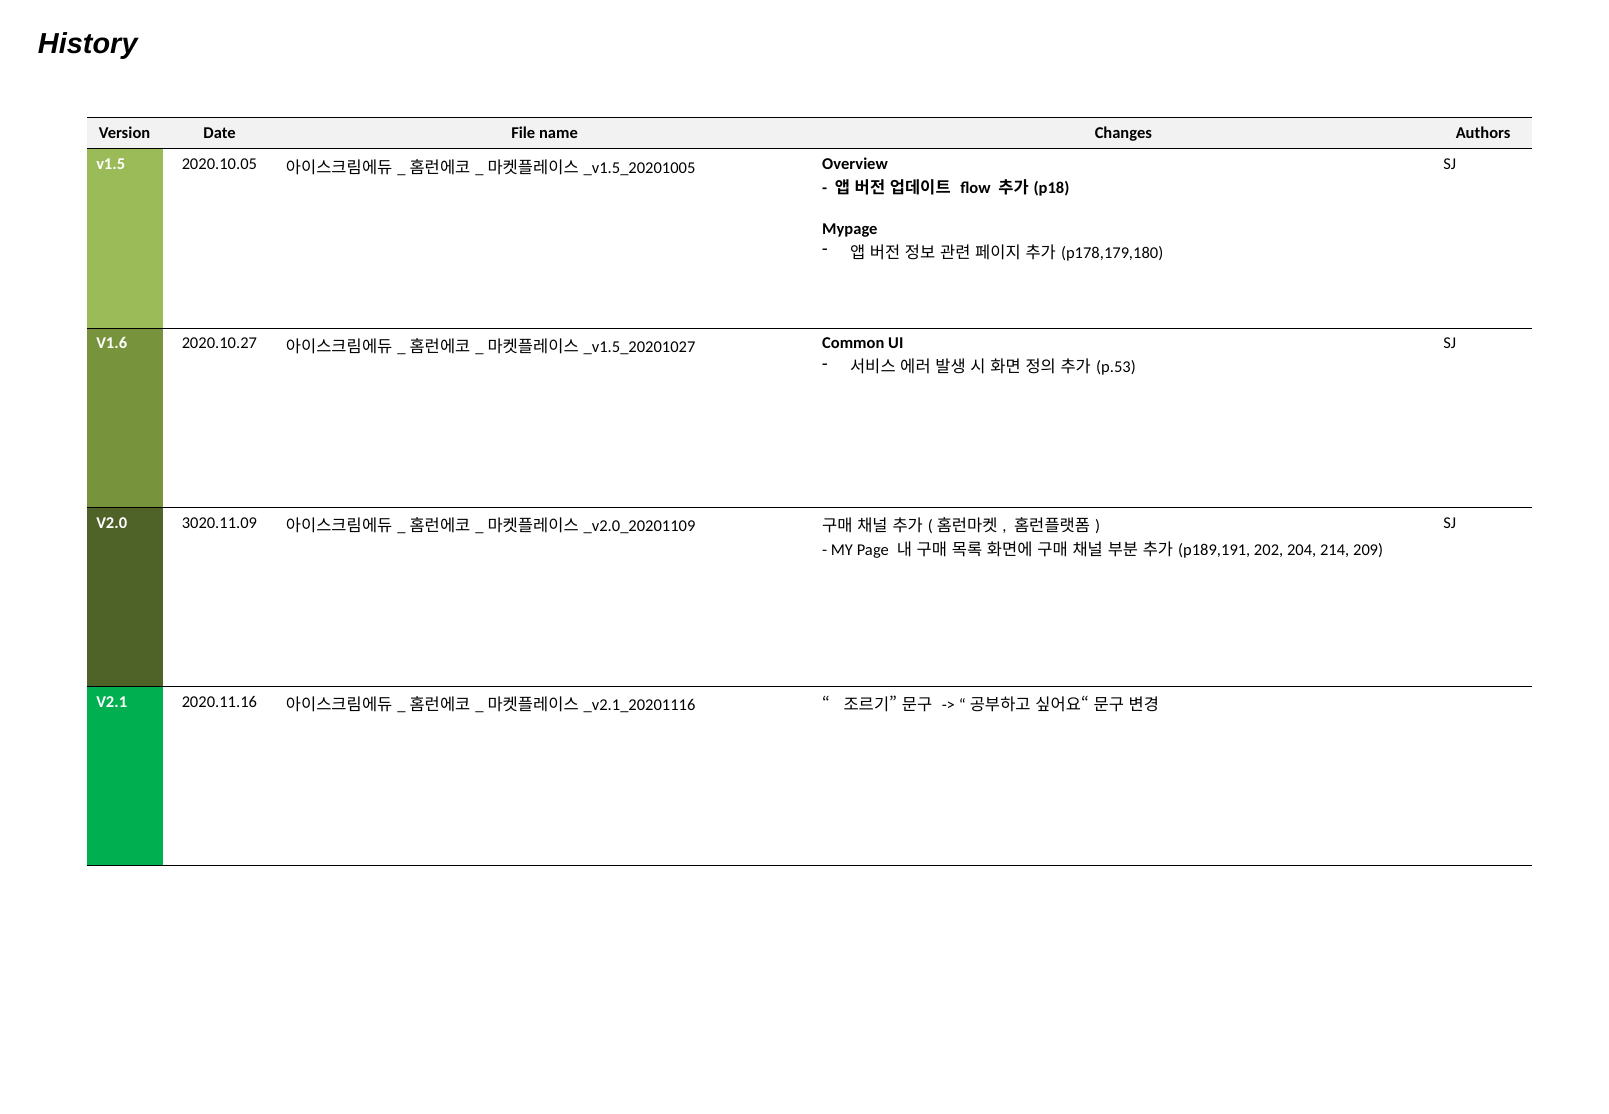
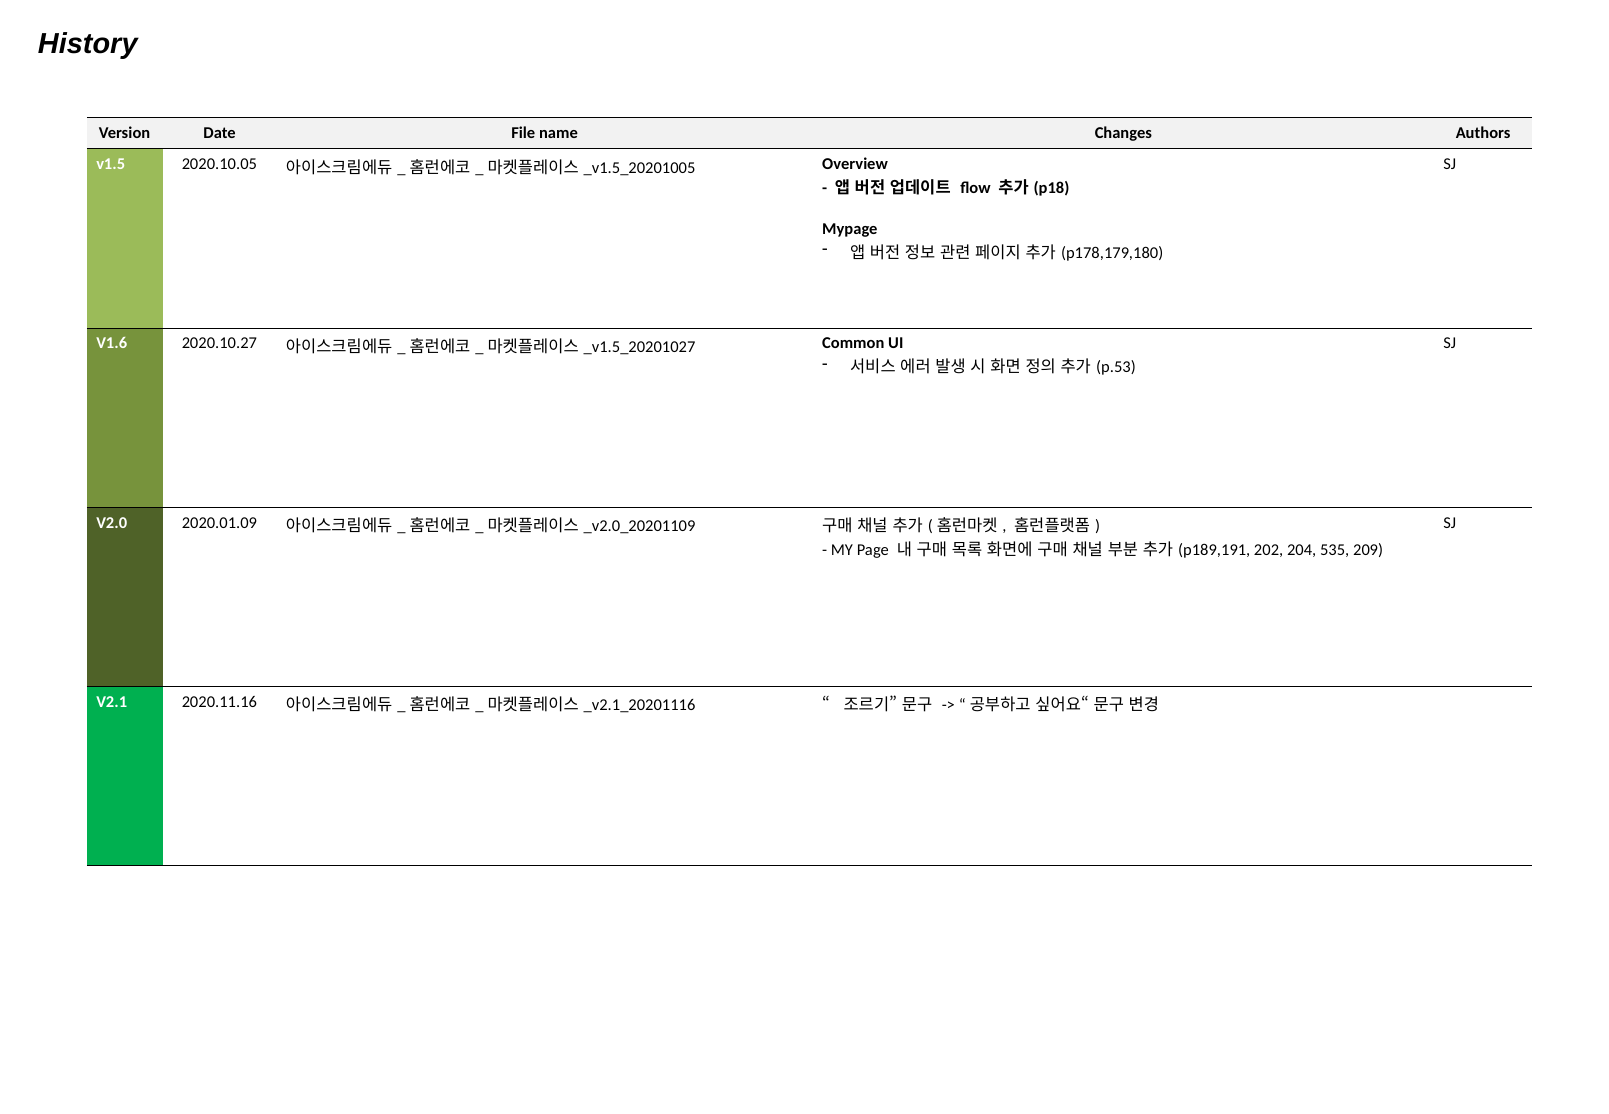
3020.11.09: 3020.11.09 -> 2020.01.09 (219, 523)
214: 214 -> 535 (1335, 550)
